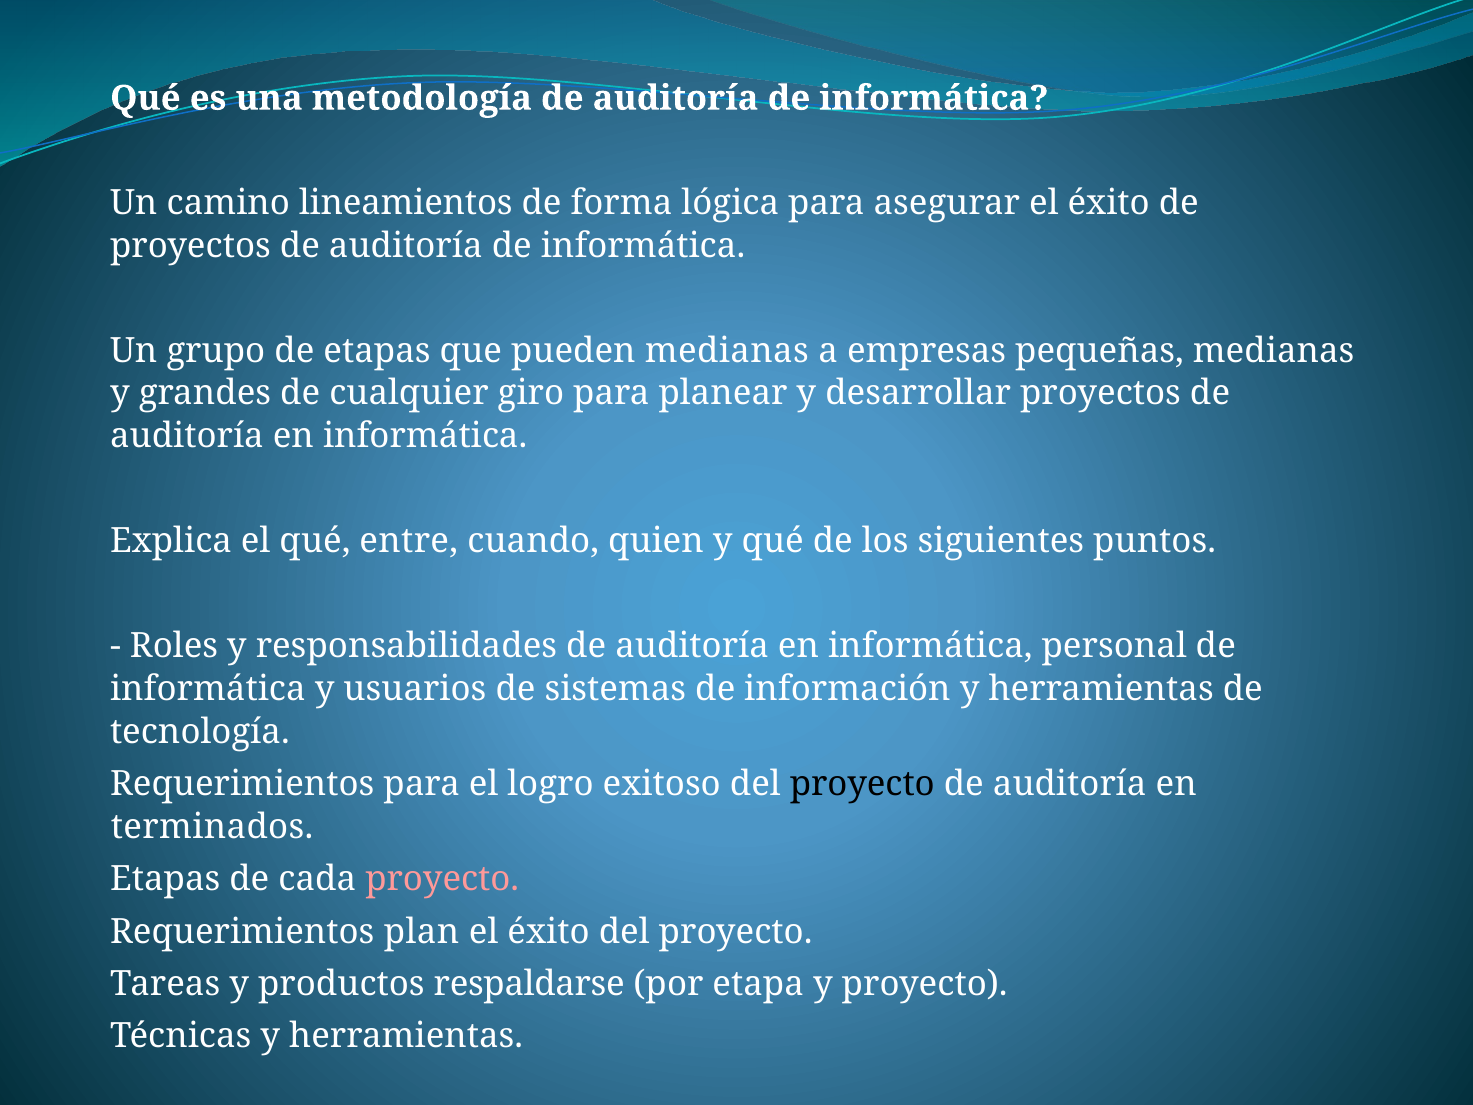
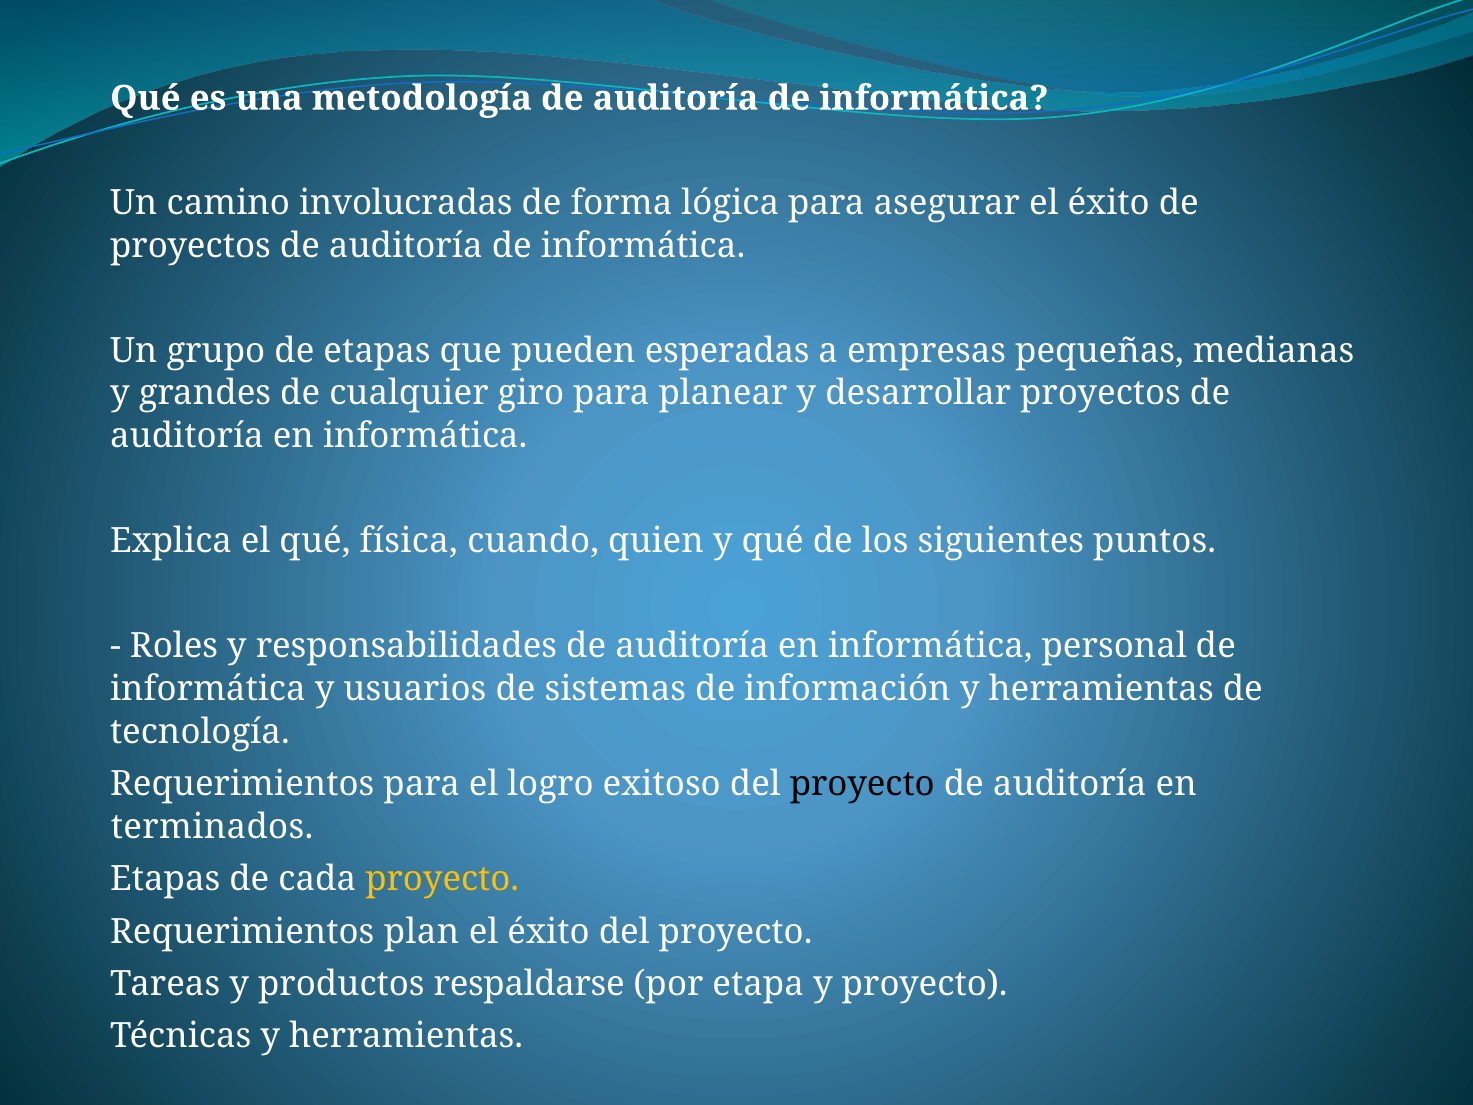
lineamientos: lineamientos -> involucradas (406, 203)
pueden medianas: medianas -> esperadas (727, 351)
entre: entre -> física (409, 541)
proyecto colour: pink -> yellow (442, 879)
